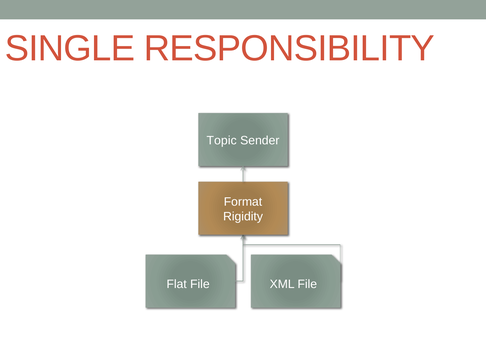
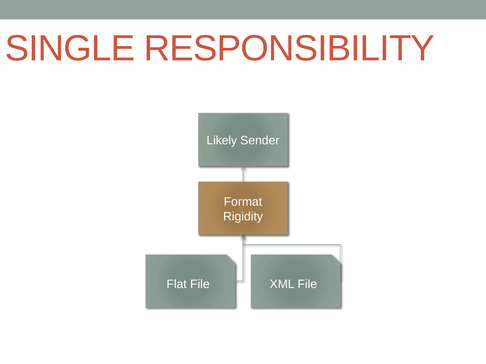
Topic: Topic -> Likely (222, 141)
